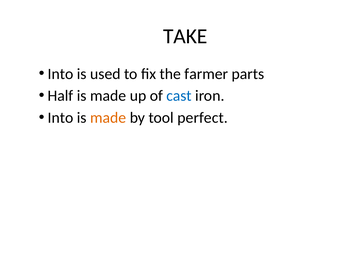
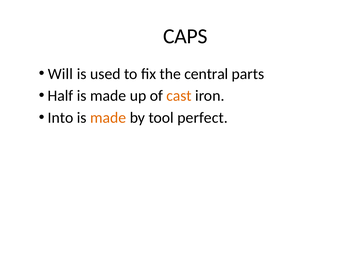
TAKE: TAKE -> CAPS (185, 36)
Into: Into -> Will (60, 74)
farmer: farmer -> central (206, 74)
cast colour: blue -> orange (179, 96)
